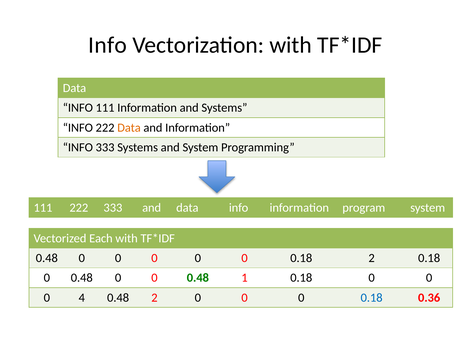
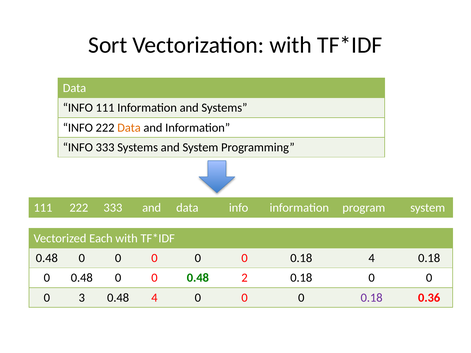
Info: Info -> Sort (108, 45)
0.18 2: 2 -> 4 (372, 258)
1: 1 -> 2 (245, 278)
4: 4 -> 3 (82, 298)
0.48 2: 2 -> 4 (154, 298)
0.18 colour: blue -> purple (372, 298)
